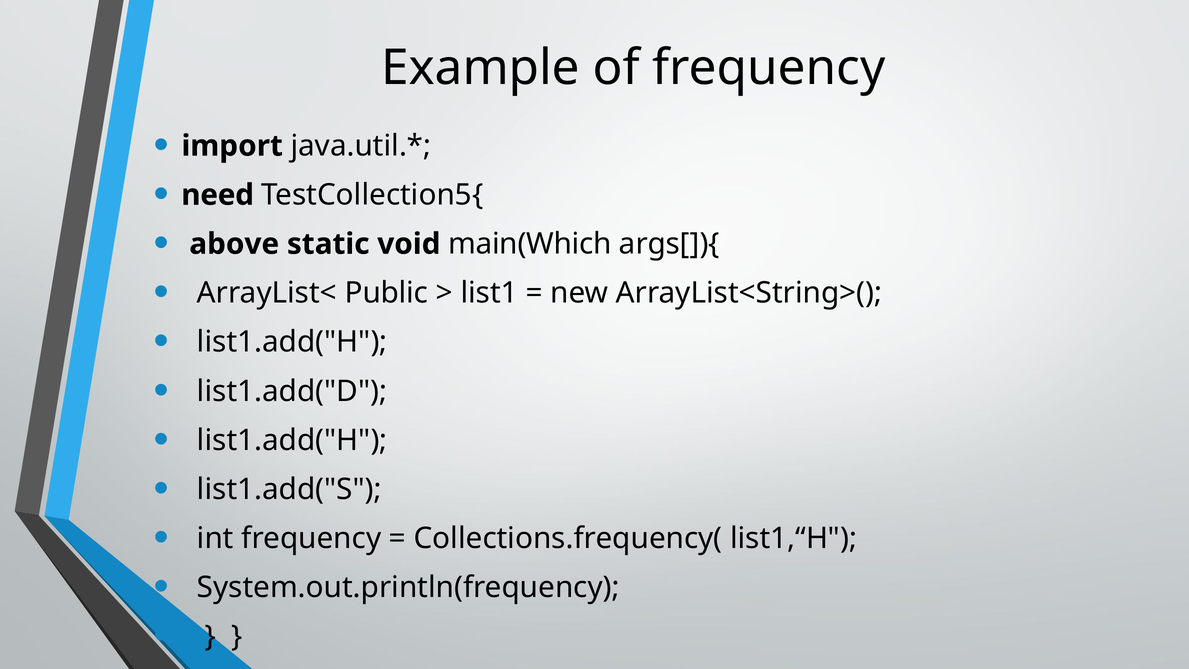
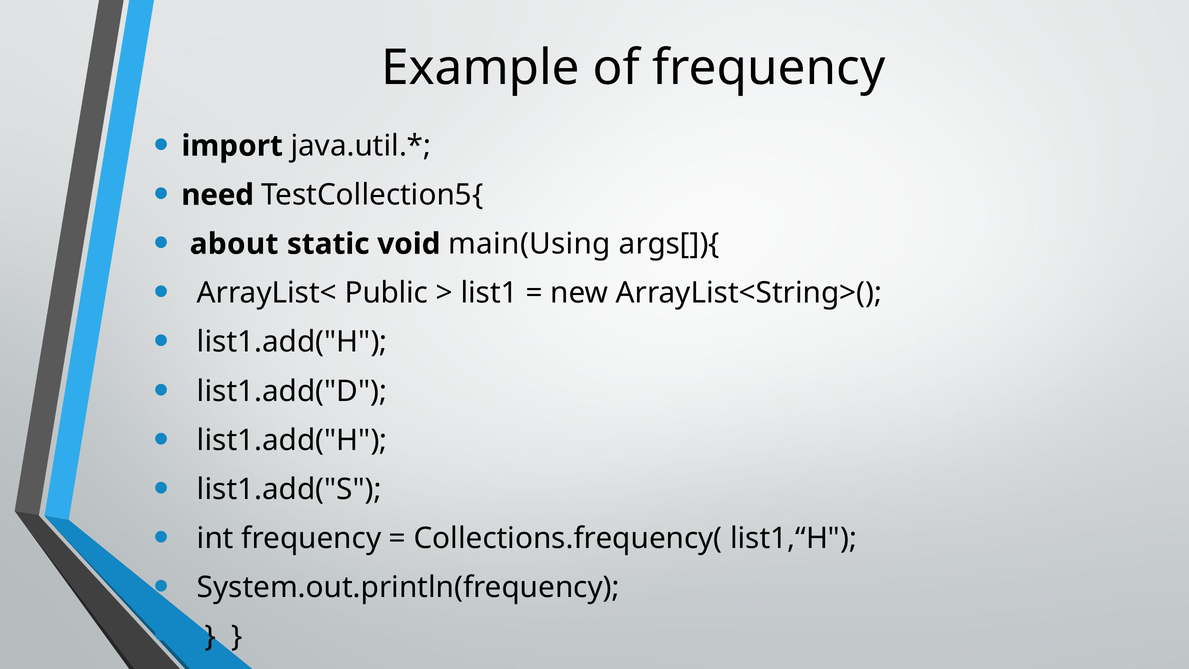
above: above -> about (234, 244)
main(Which: main(Which -> main(Using (530, 244)
